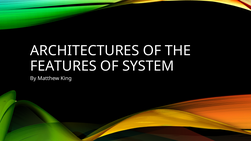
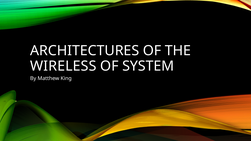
FEATURES: FEATURES -> WIRELESS (63, 66)
